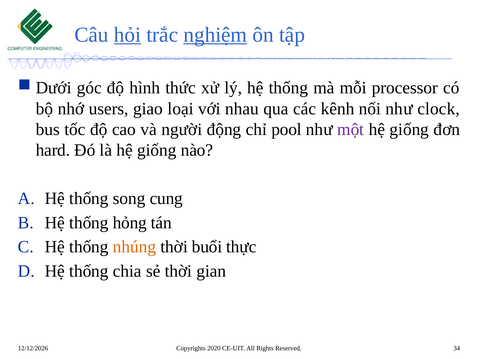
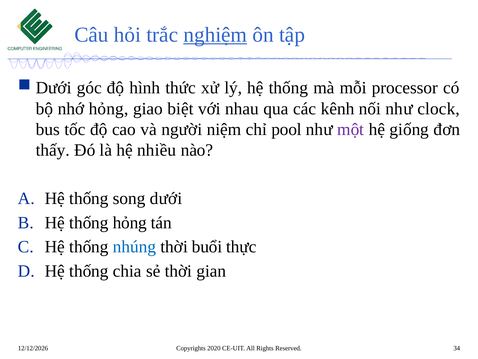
hỏi underline: present -> none (127, 35)
nhớ users: users -> hỏng (109, 108)
loại: loại -> biệt (181, 108)
động: động -> niệm (224, 129)
hard: hard -> thấy (53, 150)
là hệ giống: giống -> nhiều (157, 150)
song cung: cung -> dưới (166, 198)
nhúng colour: orange -> blue (134, 246)
